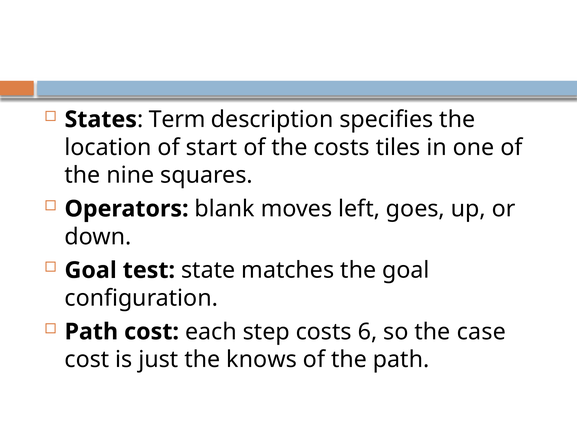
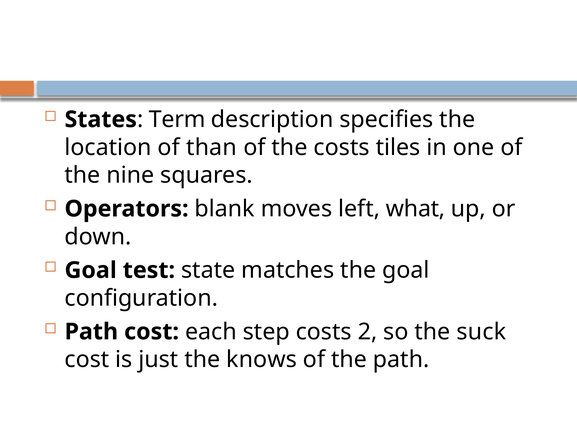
start: start -> than (211, 147)
goes: goes -> what (416, 209)
6: 6 -> 2 (367, 331)
case: case -> suck (481, 331)
